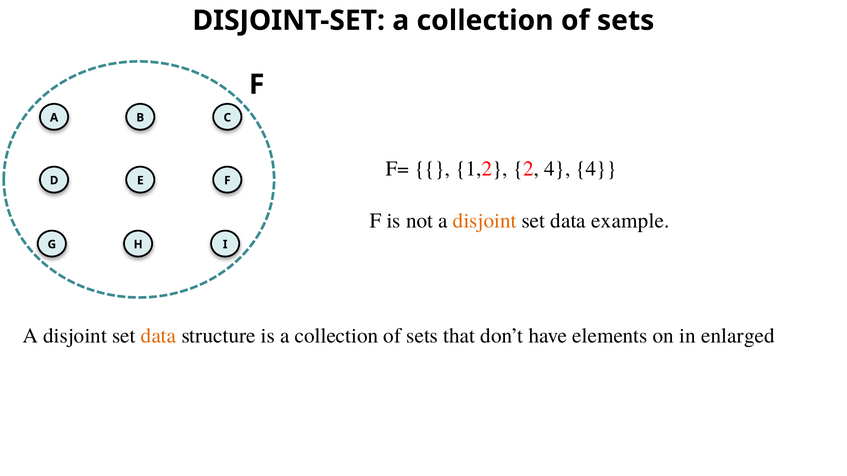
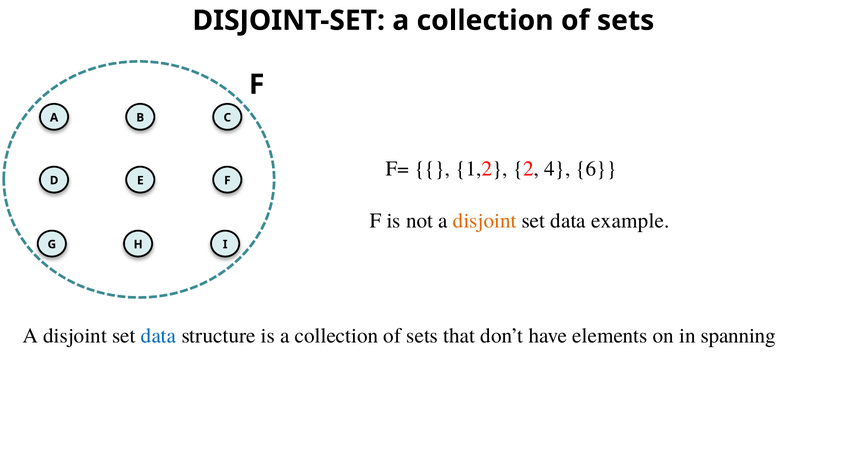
4 4: 4 -> 6 (596, 169)
data colour: orange -> blue (159, 336)
enlarged: enlarged -> spanning (738, 336)
